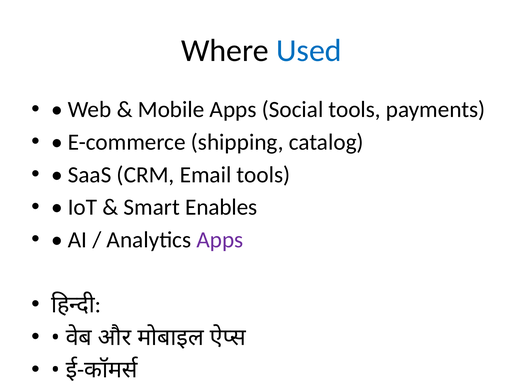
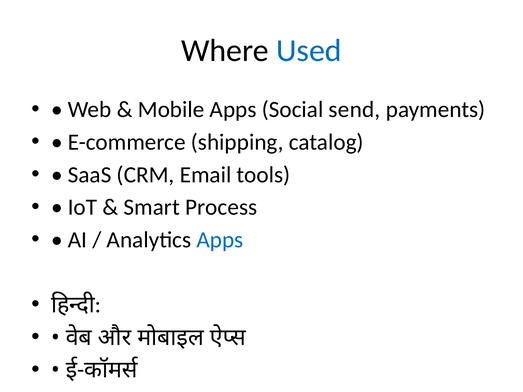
Social tools: tools -> send (354, 110)
Enables: Enables -> Process (221, 207)
Apps colour: purple -> blue (220, 240)
